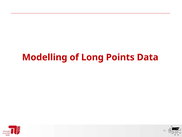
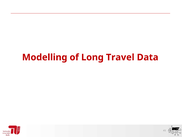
Points: Points -> Travel (120, 57)
